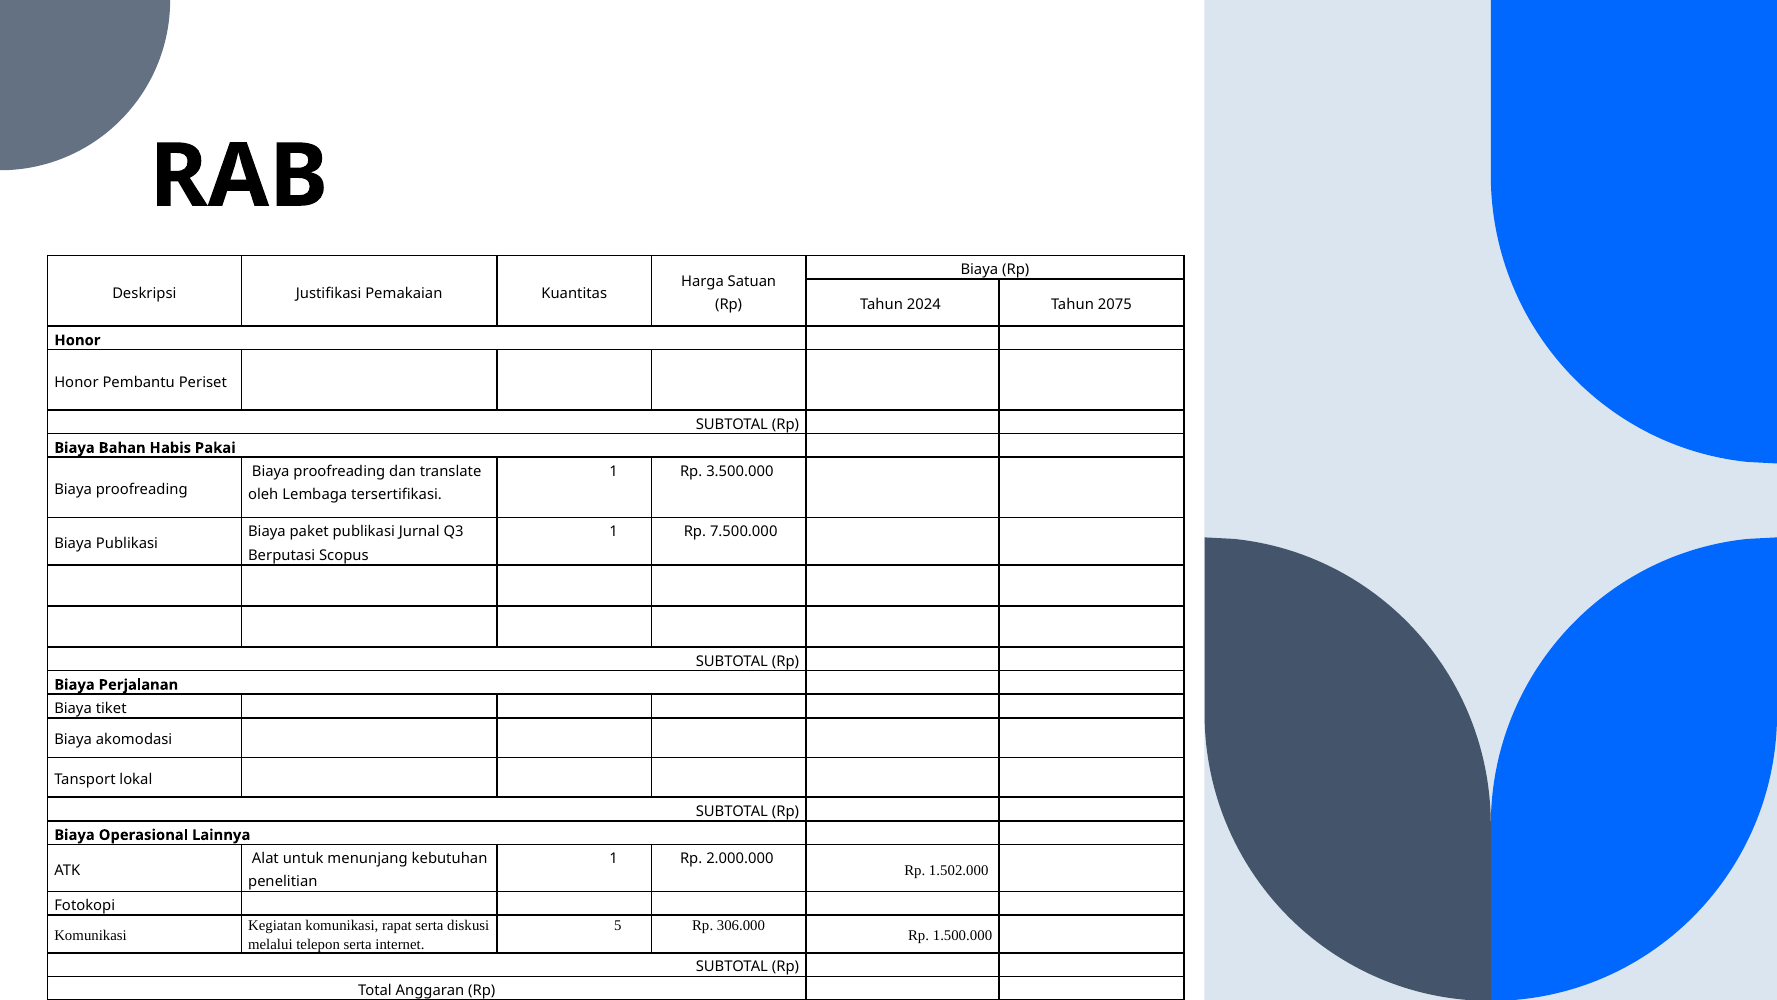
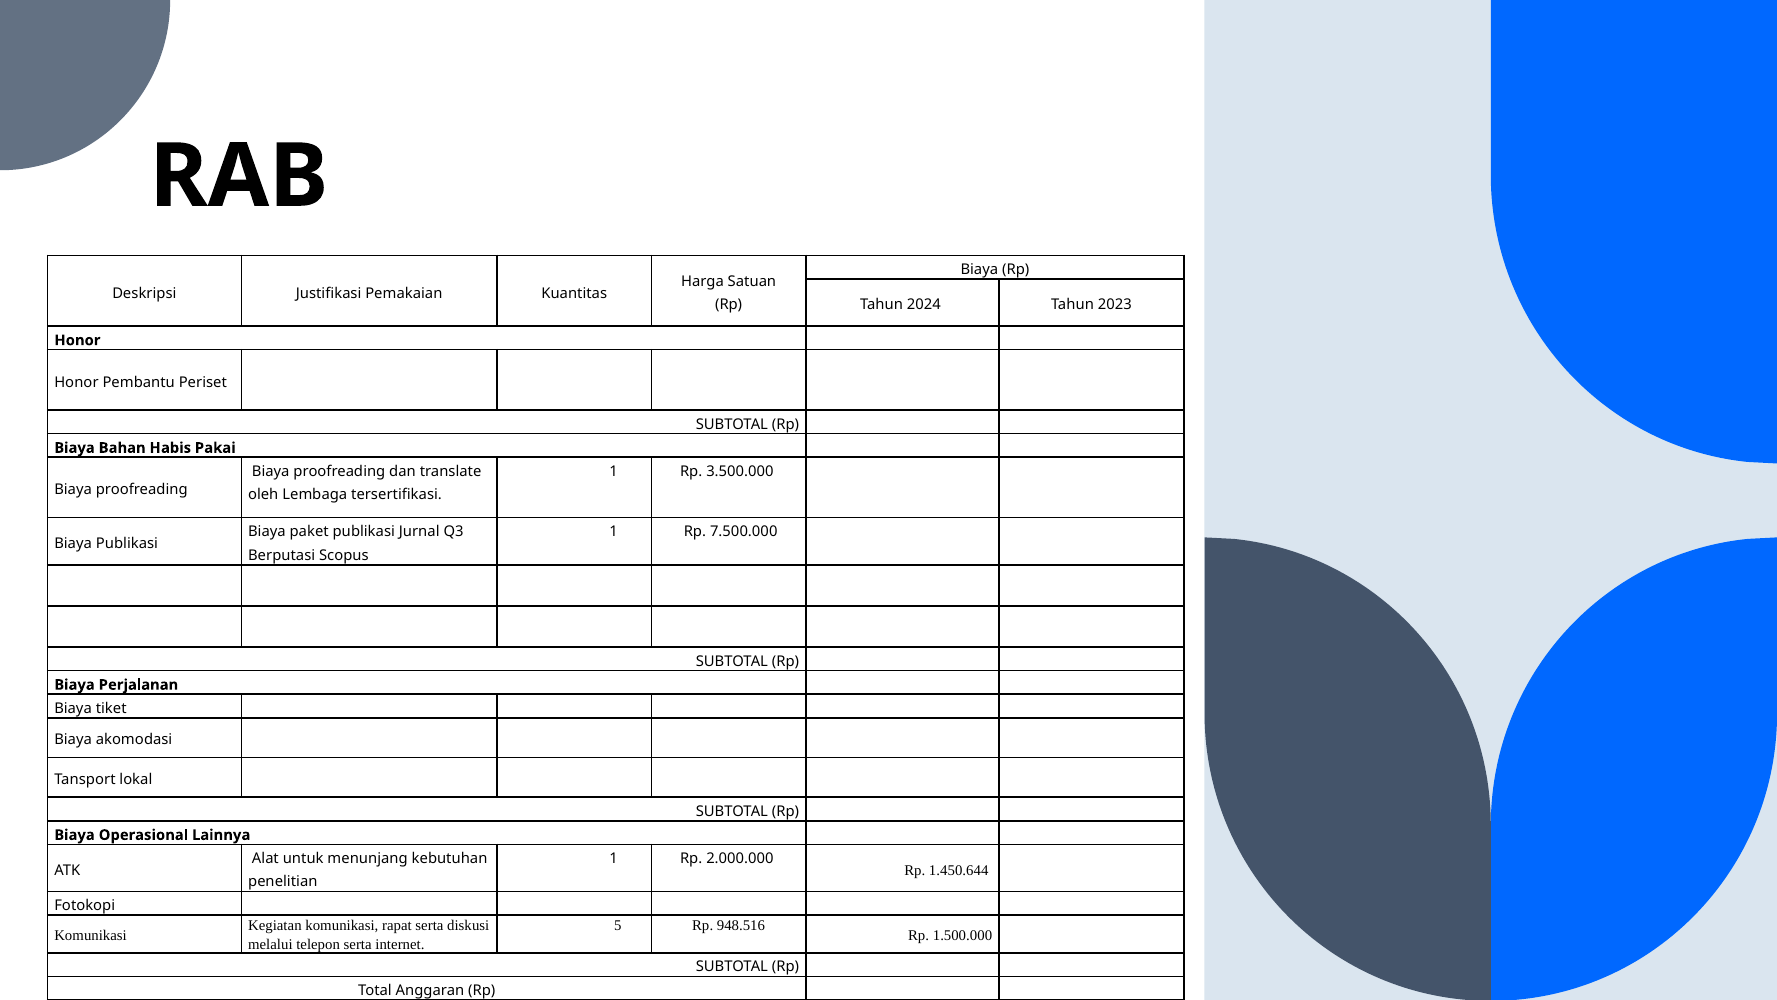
2075: 2075 -> 2023 (1115, 305)
1.502.000: 1.502.000 -> 1.450.644 (959, 870)
306.000: 306.000 -> 948.516 (741, 926)
